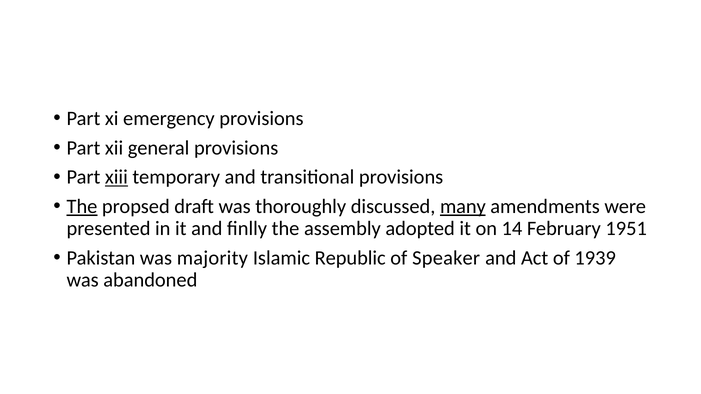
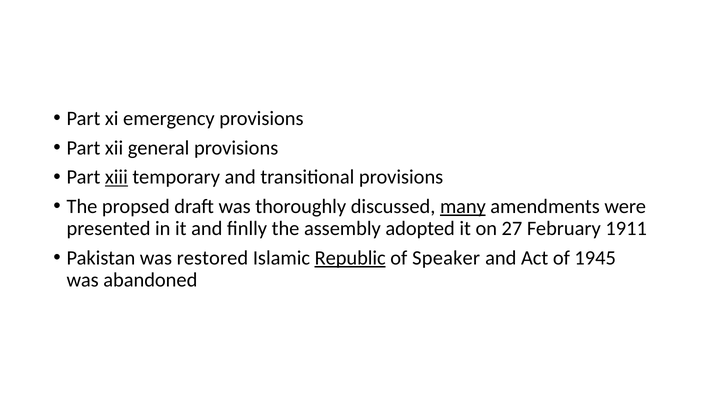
The underline: present -> none (82, 207)
14: 14 -> 27 (512, 229)
1951: 1951 -> 1911 (626, 229)
majority: majority -> restored (212, 258)
Republic underline: none -> present (350, 258)
1939: 1939 -> 1945 (595, 258)
